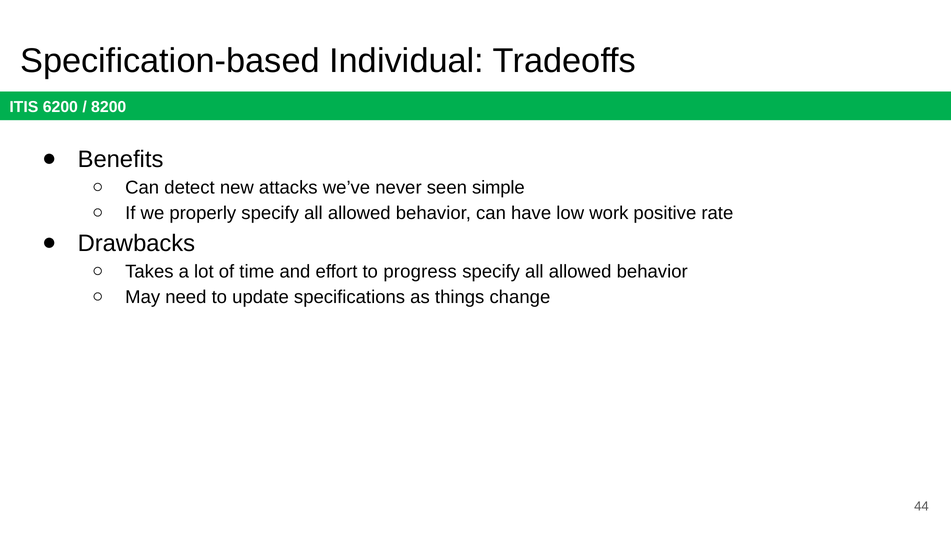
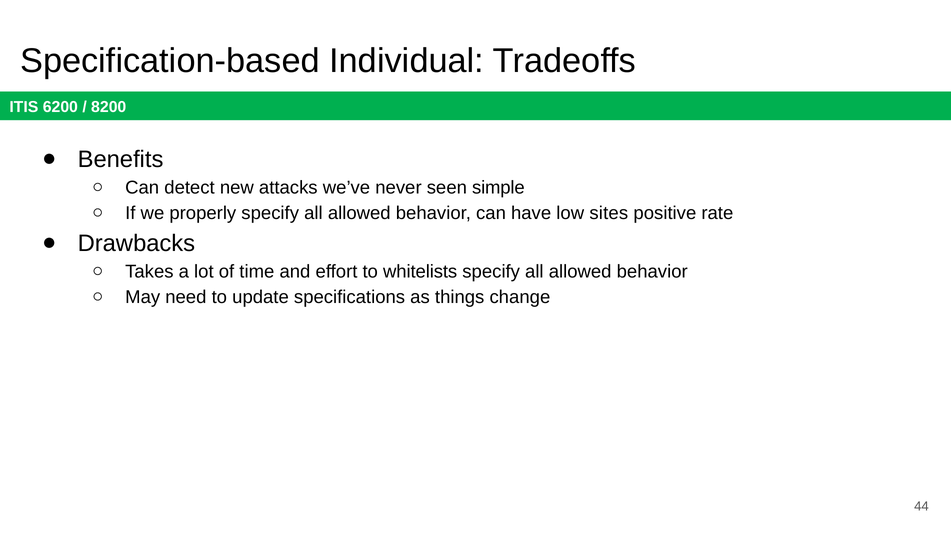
work: work -> sites (609, 213)
progress: progress -> whitelists (420, 272)
